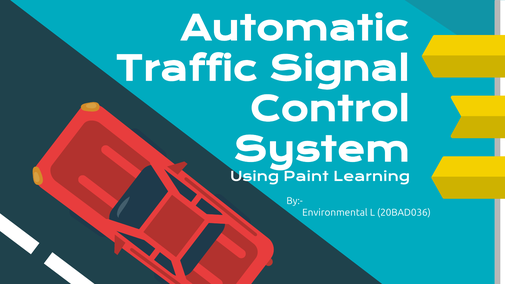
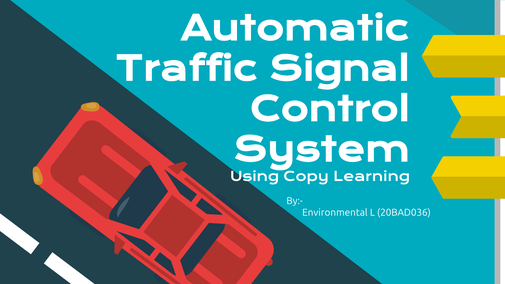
Paint: Paint -> Copy (306, 177)
